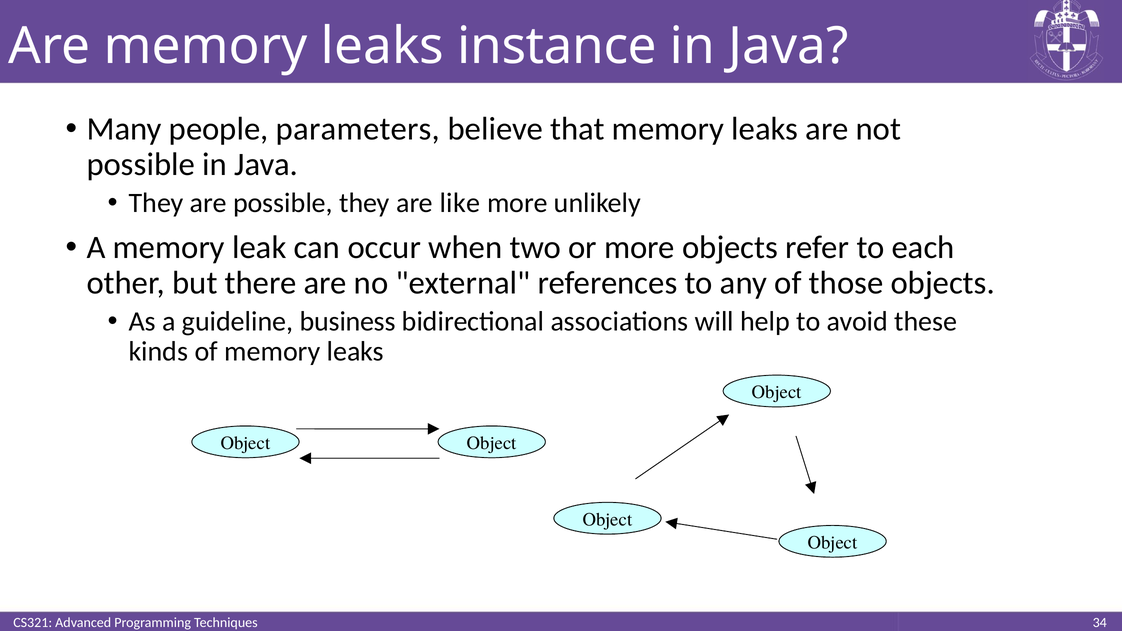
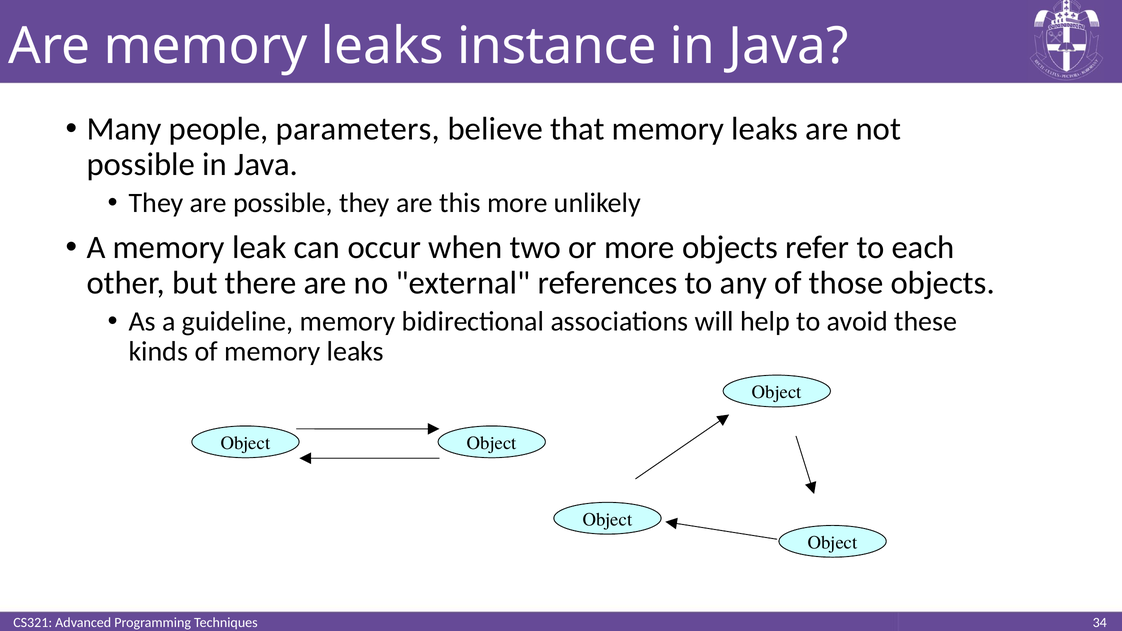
like: like -> this (460, 203)
guideline business: business -> memory (348, 322)
